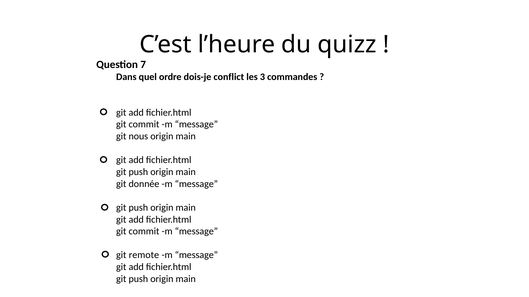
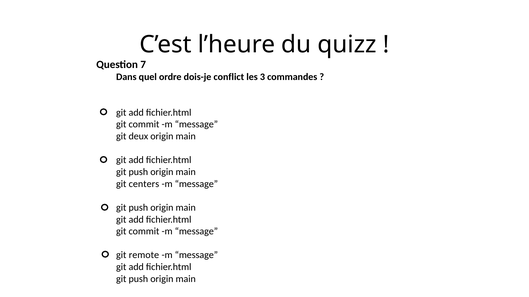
nous: nous -> deux (138, 137)
donnée: donnée -> centers (144, 184)
